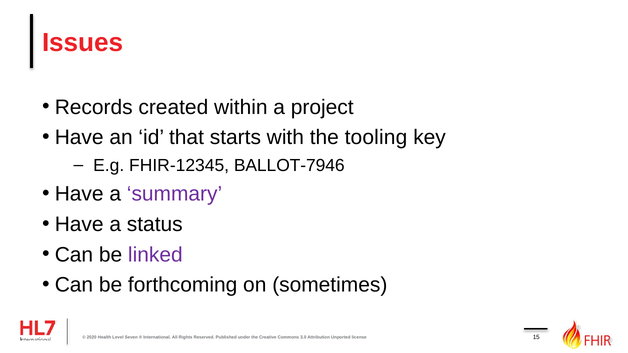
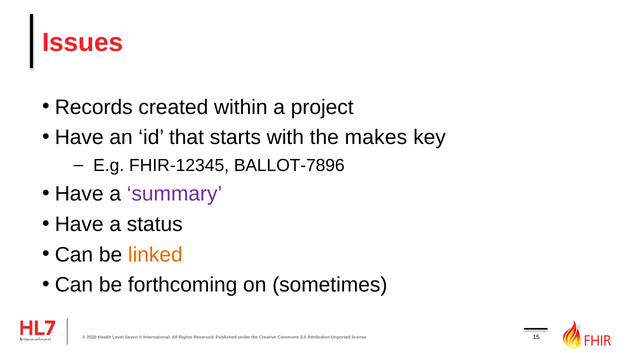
tooling: tooling -> makes (376, 138)
BALLOT-7946: BALLOT-7946 -> BALLOT-7896 (289, 166)
linked colour: purple -> orange (155, 255)
